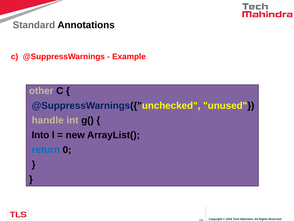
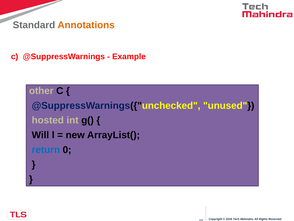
Annotations colour: black -> orange (86, 25)
handle: handle -> hosted (48, 120)
Into: Into -> Will (40, 135)
